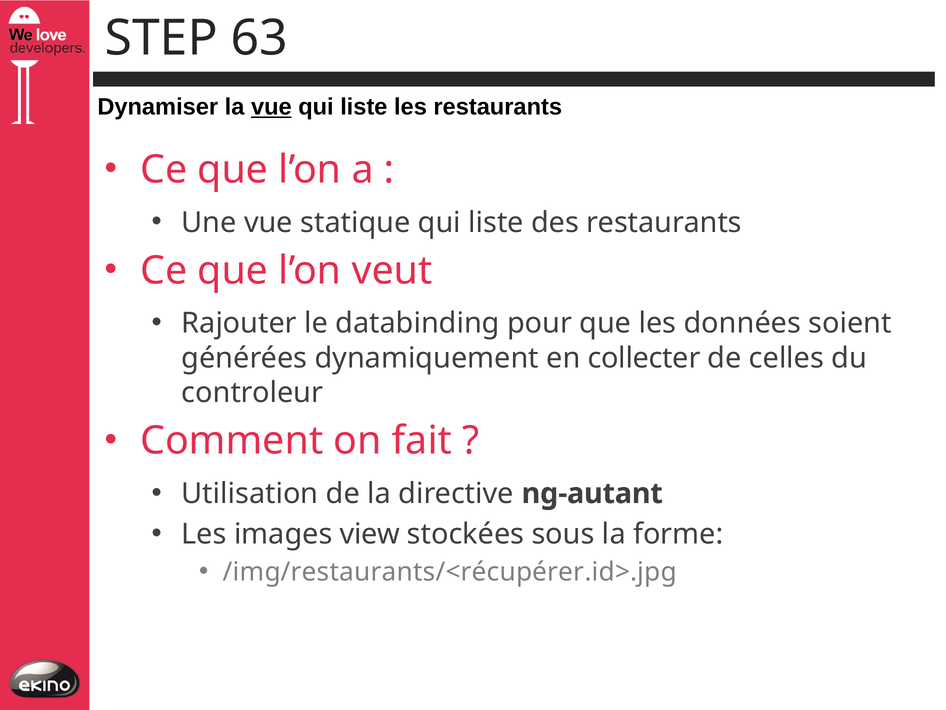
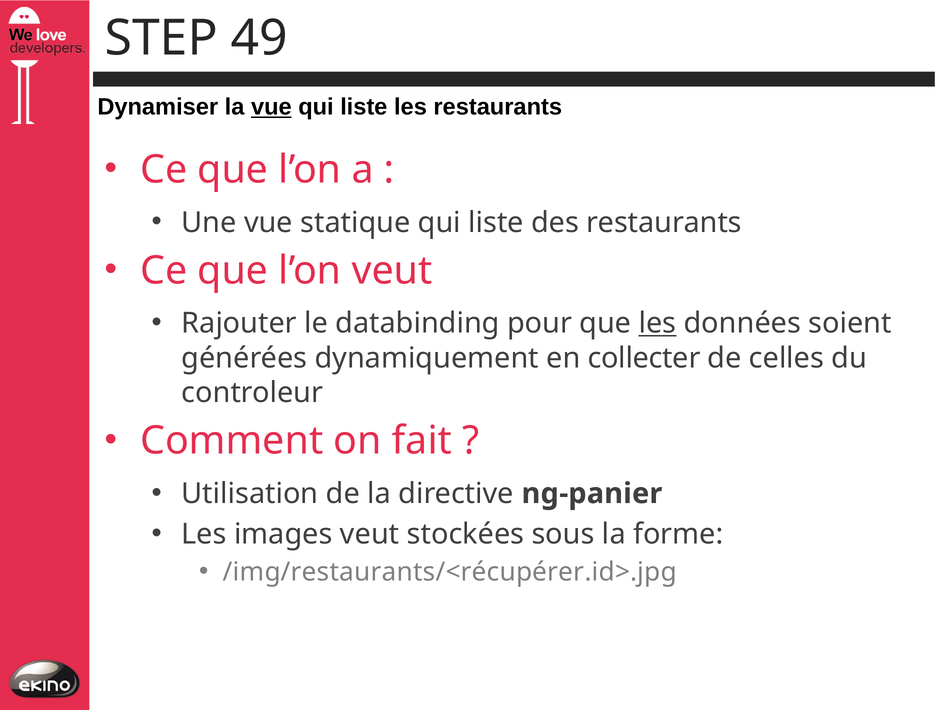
63: 63 -> 49 (259, 38)
les underline: none -> present (658, 323)
ng-autant: ng-autant -> ng-panier (592, 493)
images view: view -> veut (370, 534)
